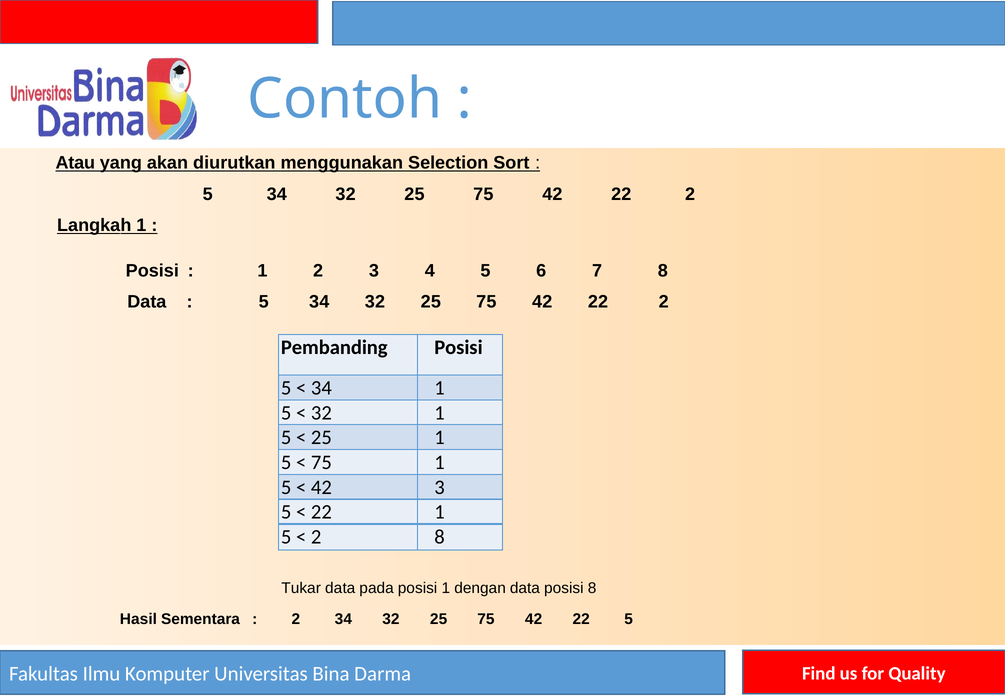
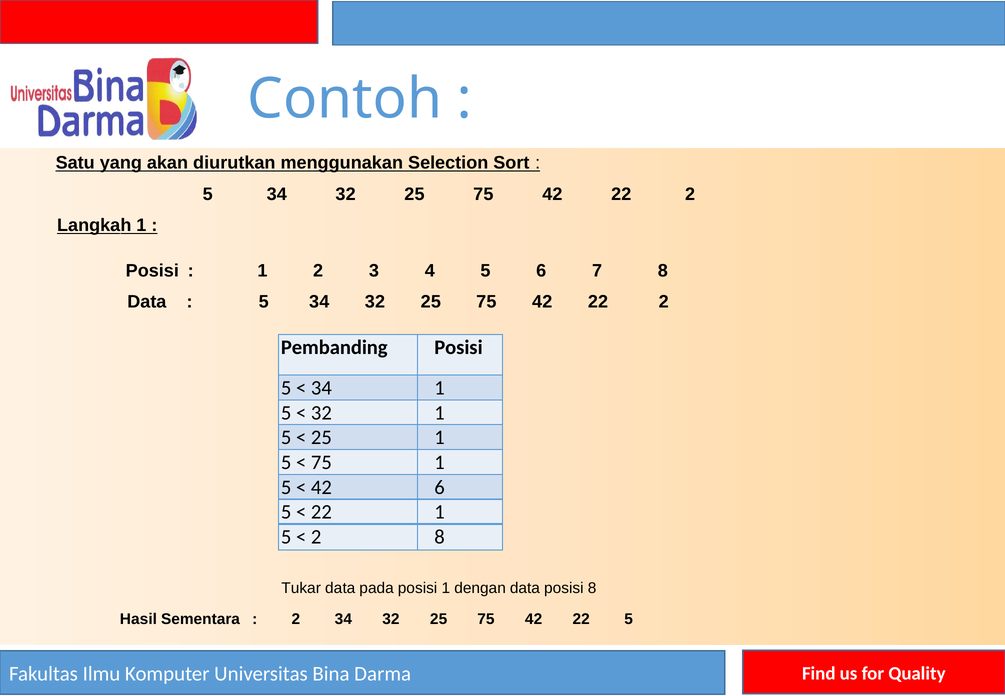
Atau: Atau -> Satu (75, 163)
42 3: 3 -> 6 (440, 487)
